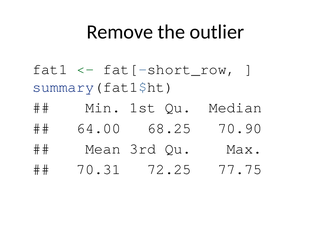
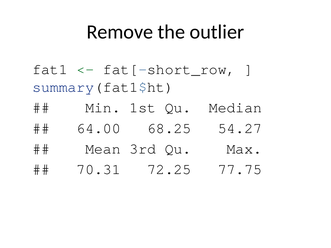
70.90: 70.90 -> 54.27 (240, 128)
